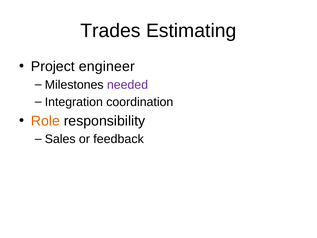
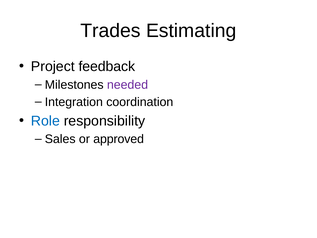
engineer: engineer -> feedback (107, 67)
Role colour: orange -> blue (45, 121)
feedback: feedback -> approved (119, 139)
